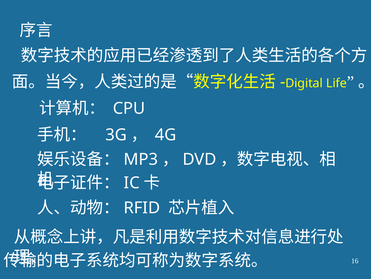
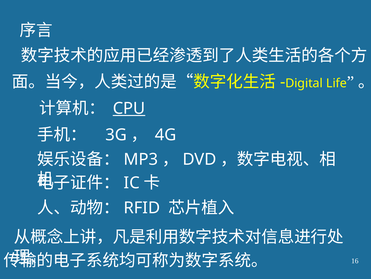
CPU underline: none -> present (129, 108)
